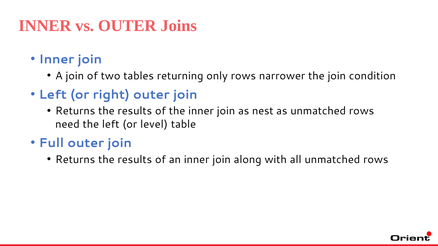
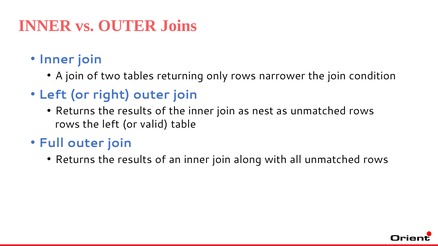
need: need -> rows (67, 124)
level: level -> valid (154, 124)
